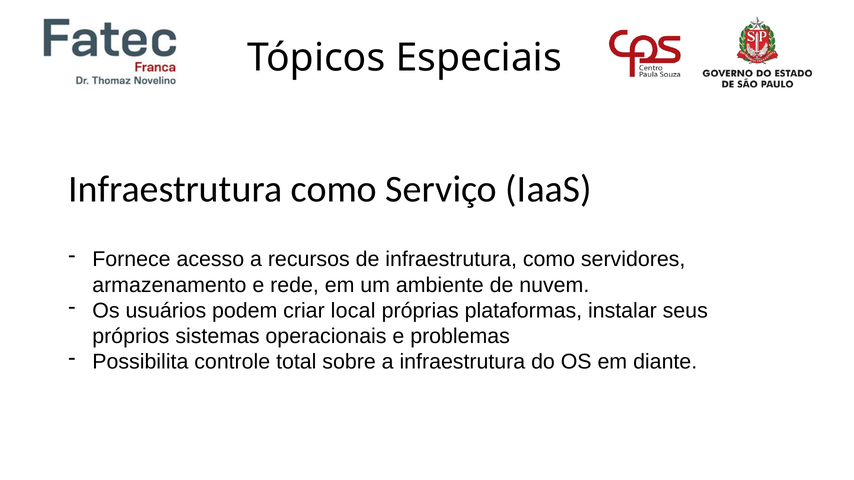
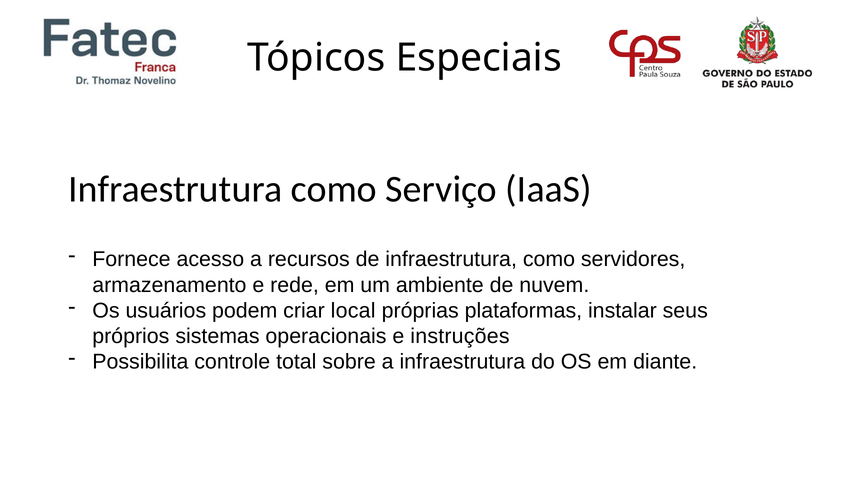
problemas: problemas -> instruções (460, 336)
